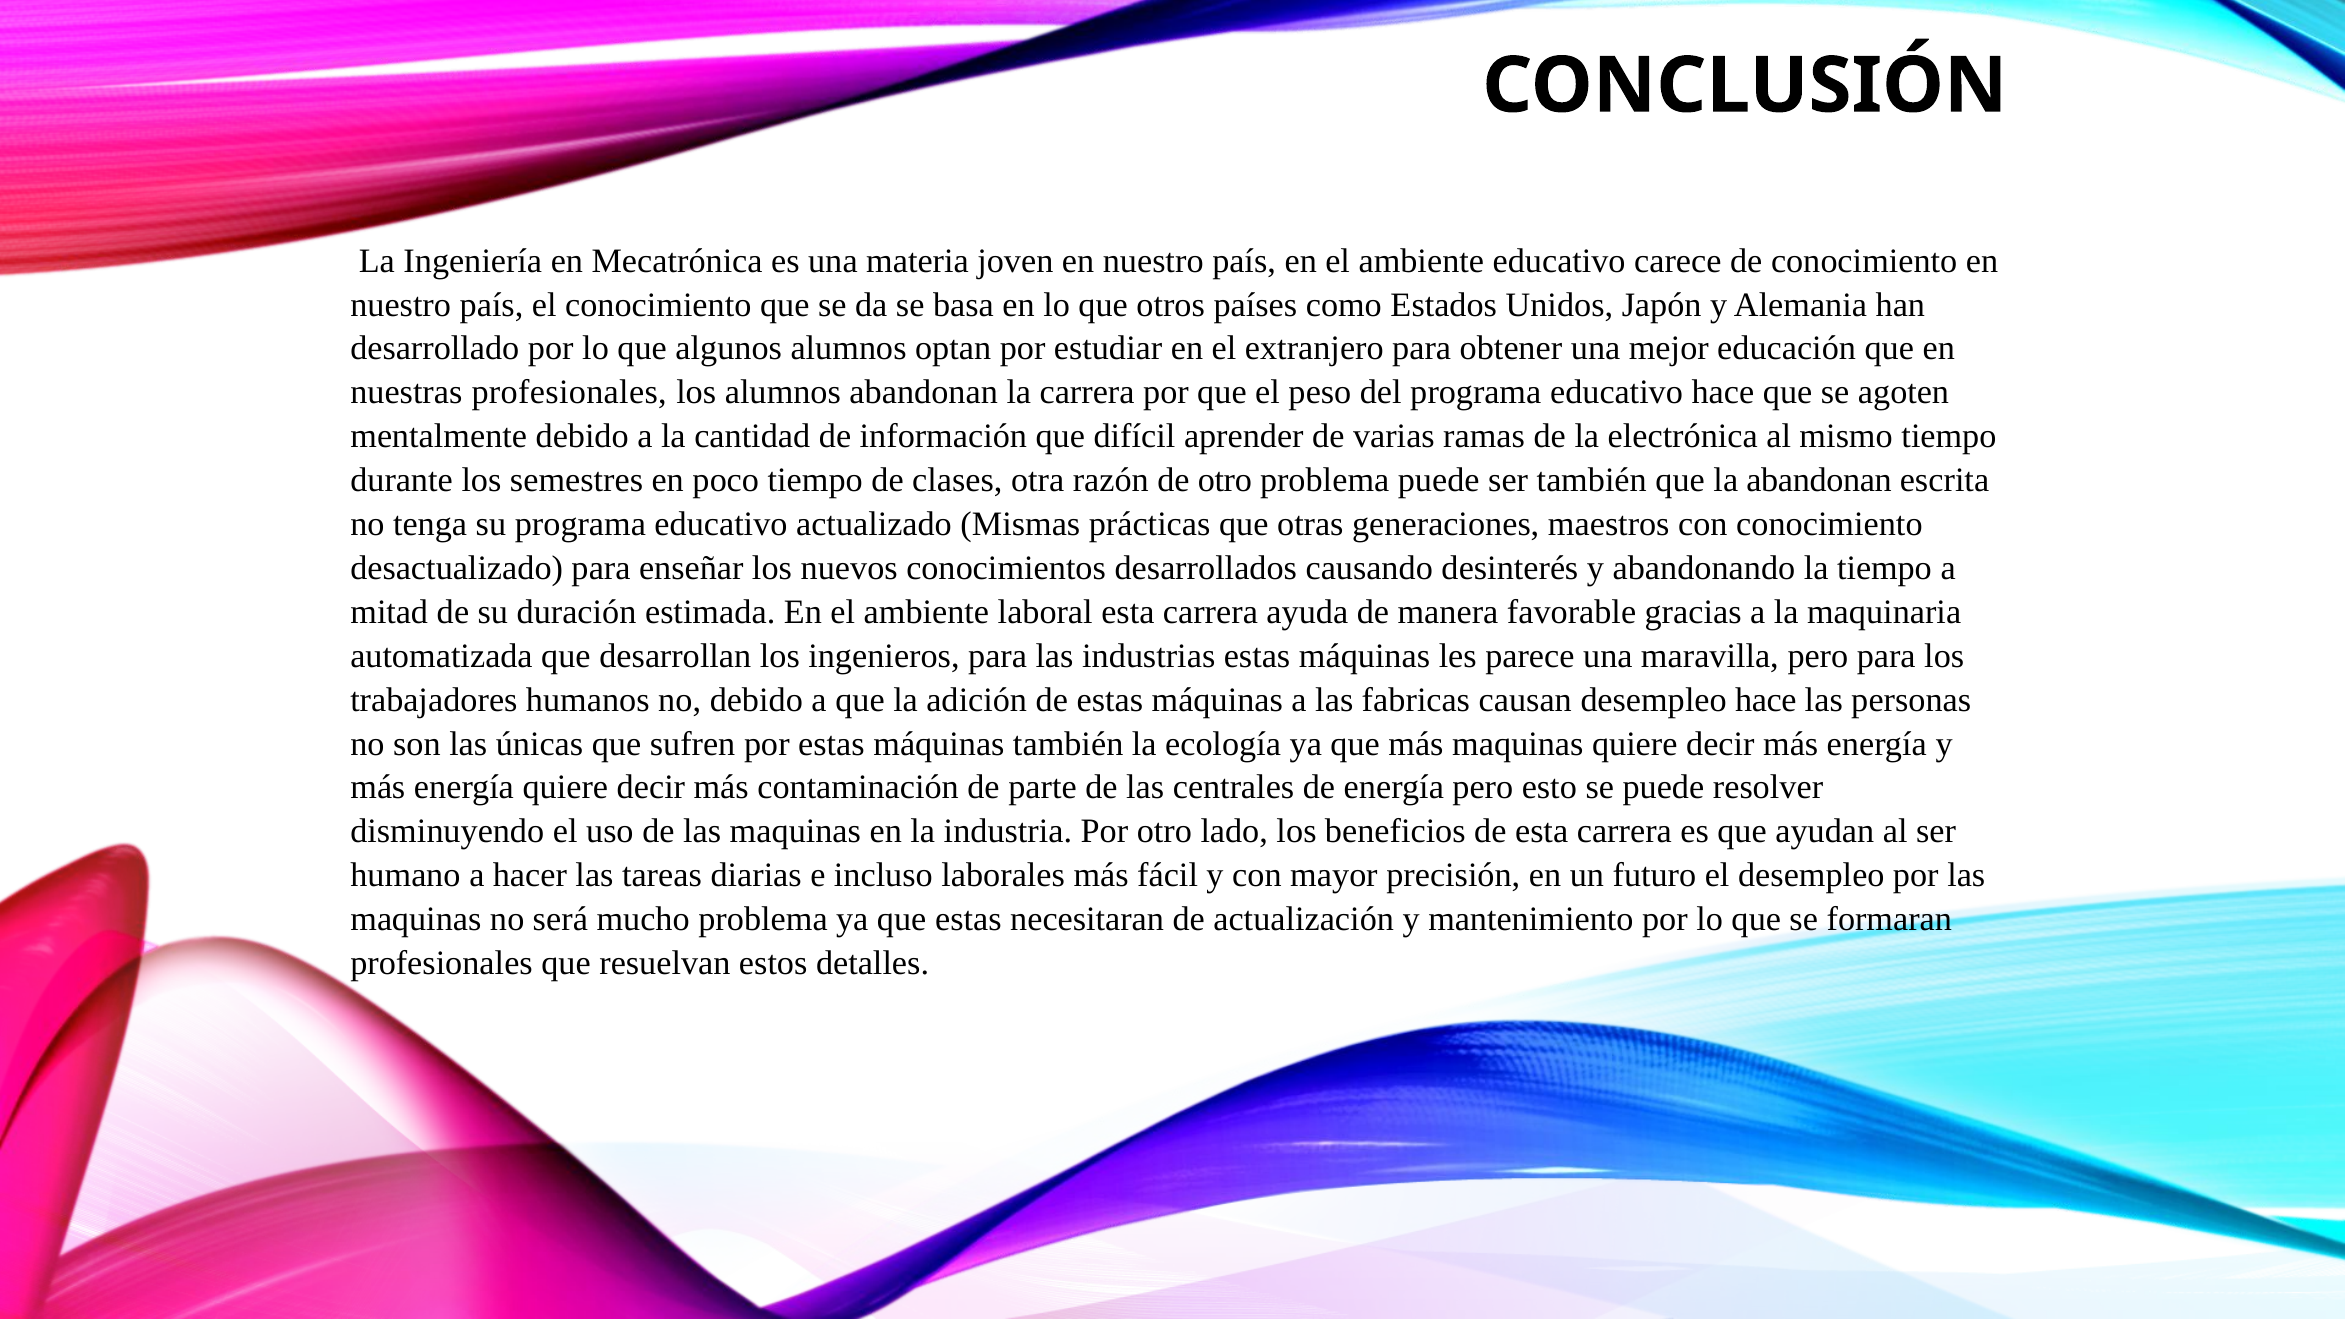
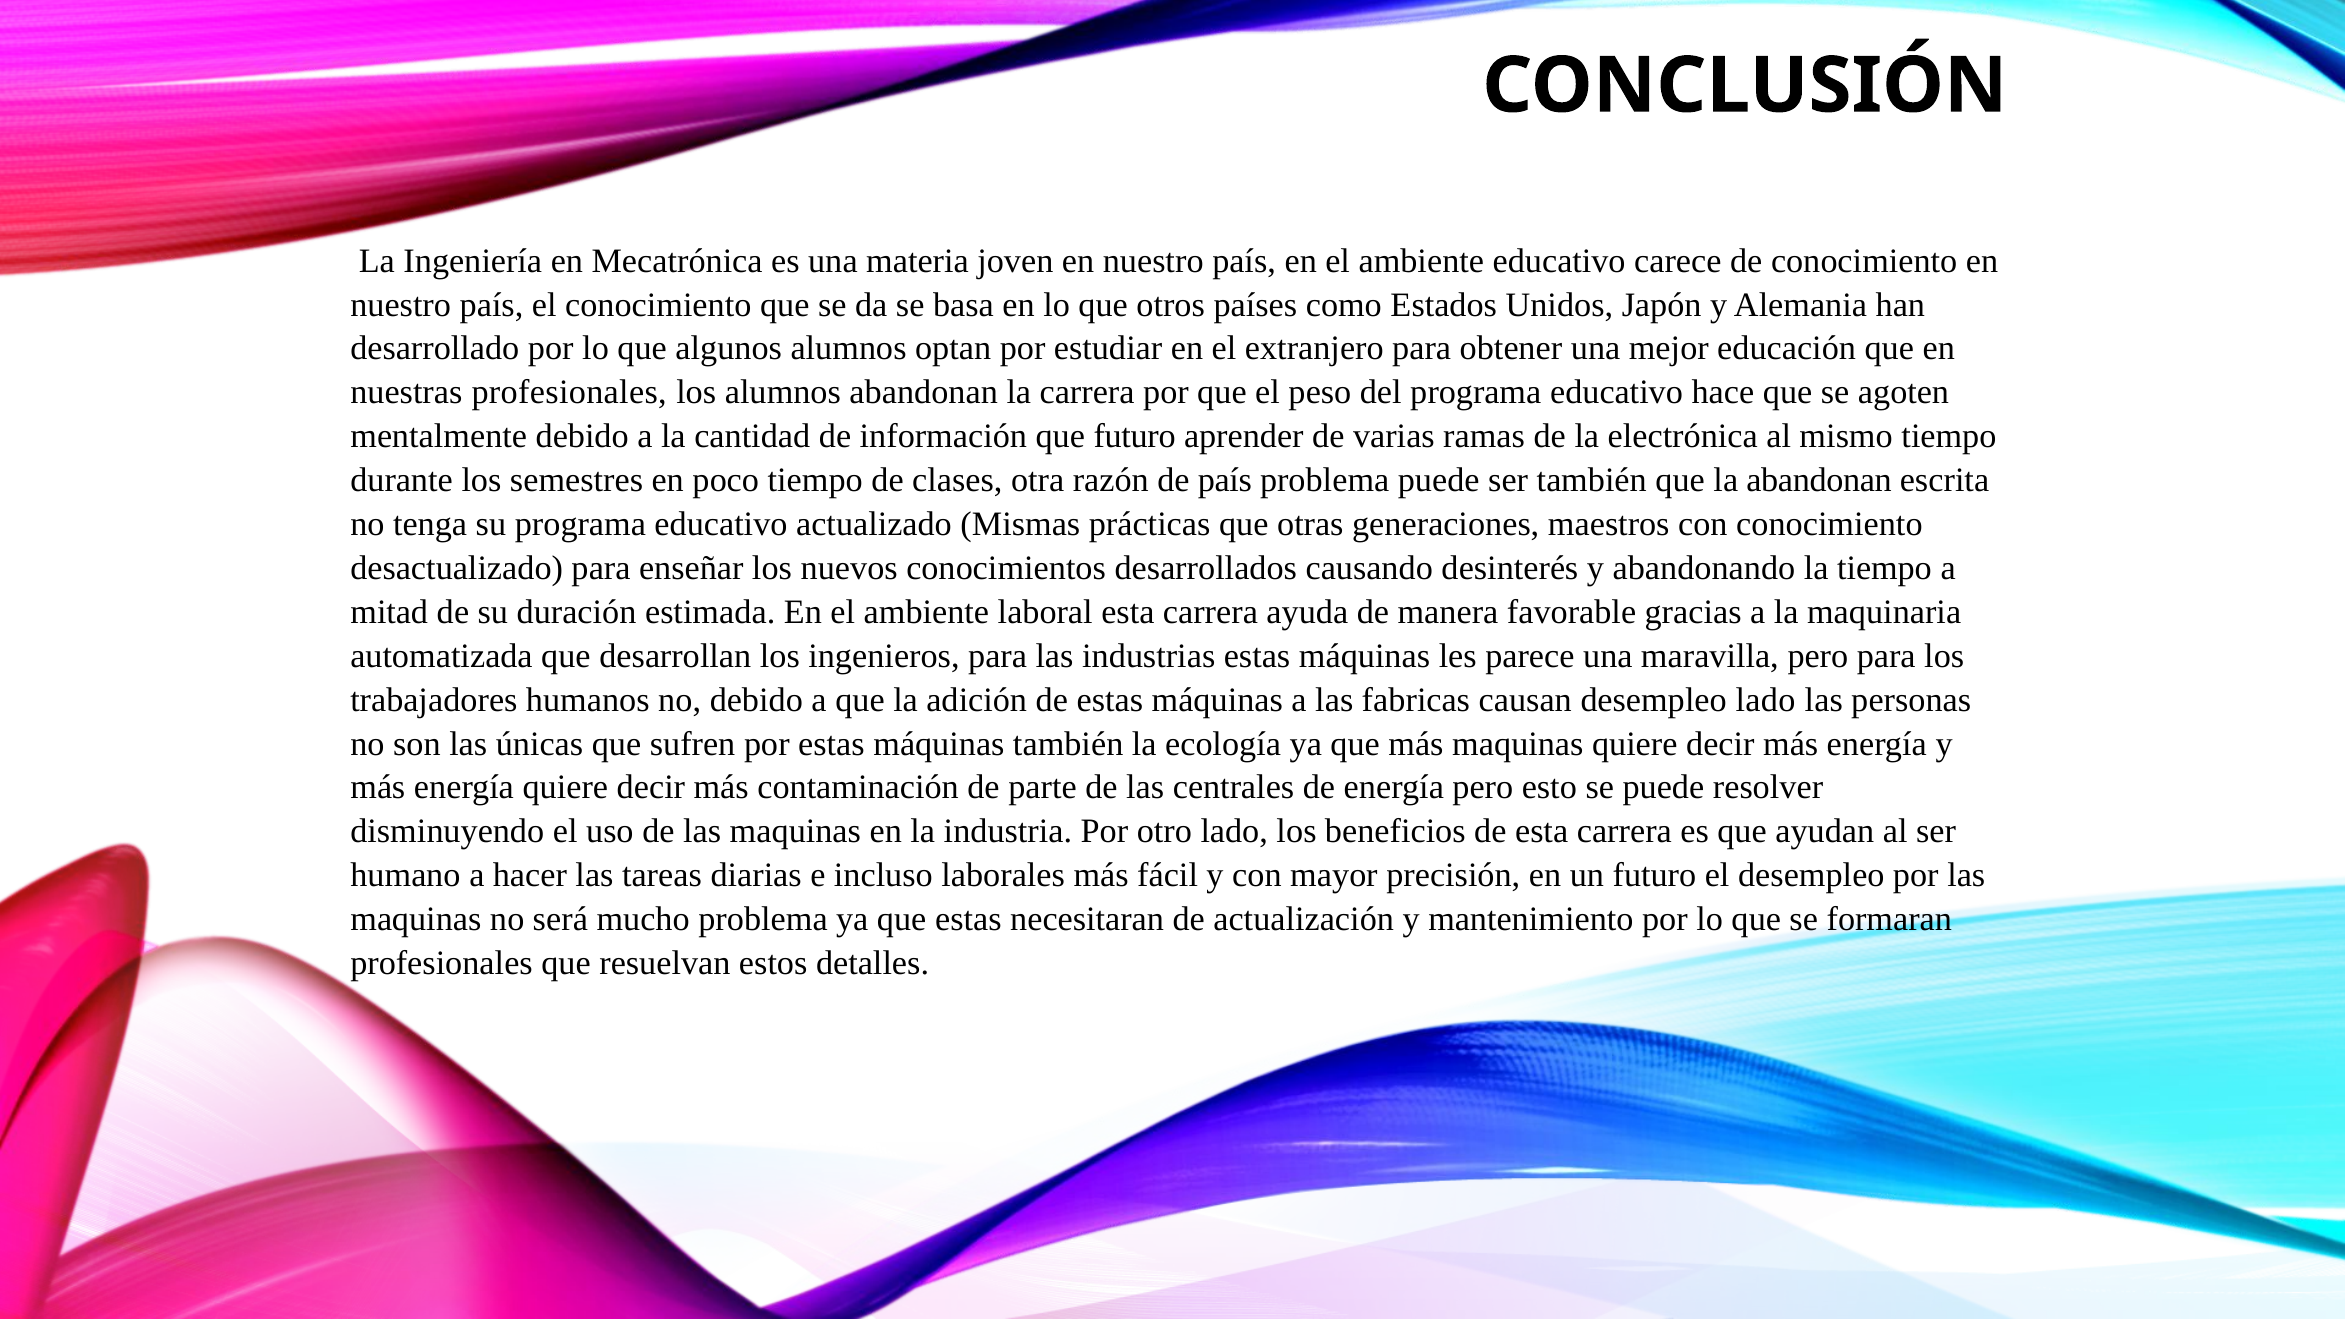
que difícil: difícil -> futuro (1135, 436)
de otro: otro -> país (1225, 480)
desempleo hace: hace -> lado (1766, 700)
